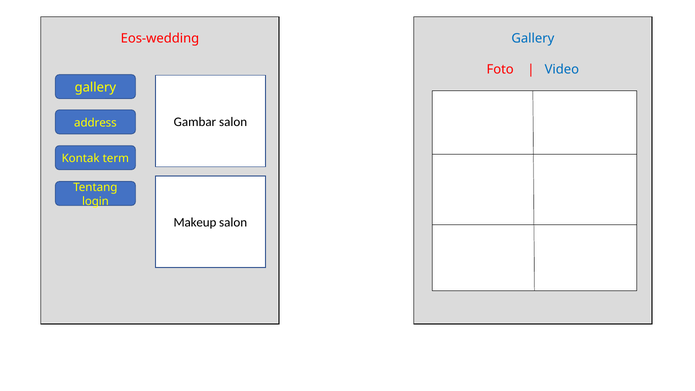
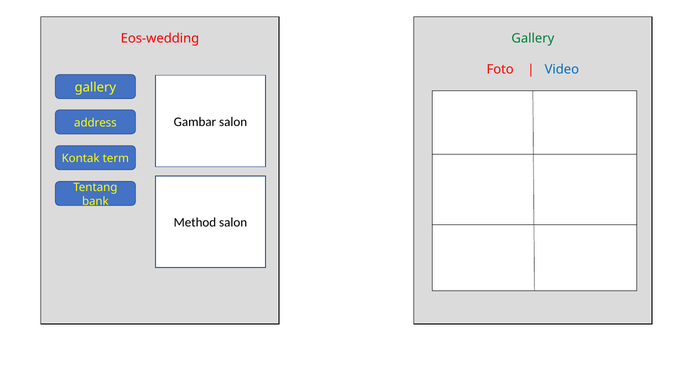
Gallery colour: blue -> green (533, 38)
login: login -> bank (95, 201)
Makeup: Makeup -> Method (195, 223)
